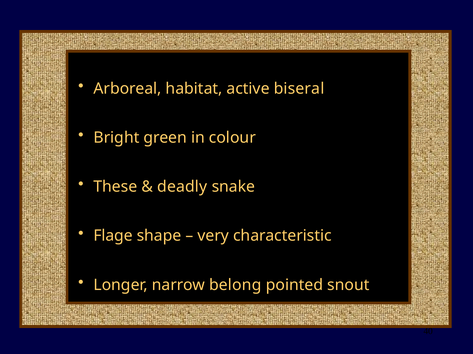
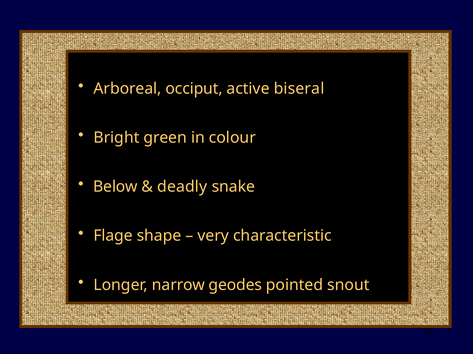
habitat: habitat -> occiput (194, 89)
These: These -> Below (115, 187)
belong: belong -> geodes (235, 285)
